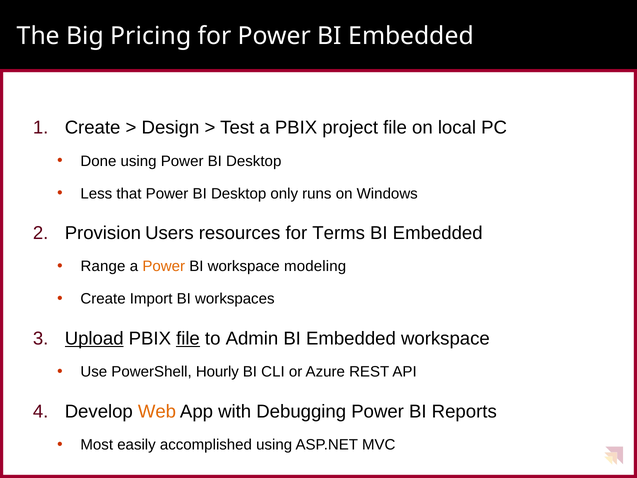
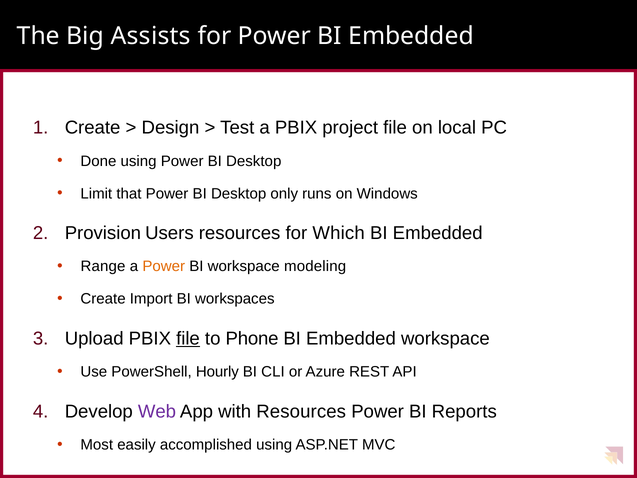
Pricing: Pricing -> Assists (151, 36)
Less: Less -> Limit (96, 193)
Terms: Terms -> Which (339, 233)
Upload underline: present -> none (94, 338)
Admin: Admin -> Phone (252, 338)
Web colour: orange -> purple (157, 411)
with Debugging: Debugging -> Resources (301, 411)
